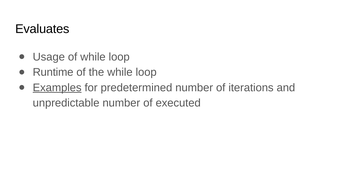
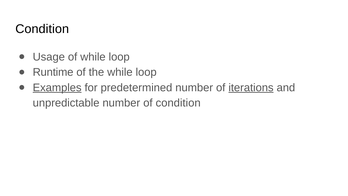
Evaluates: Evaluates -> Condition (42, 29)
iterations underline: none -> present (251, 88)
of executed: executed -> condition (178, 103)
